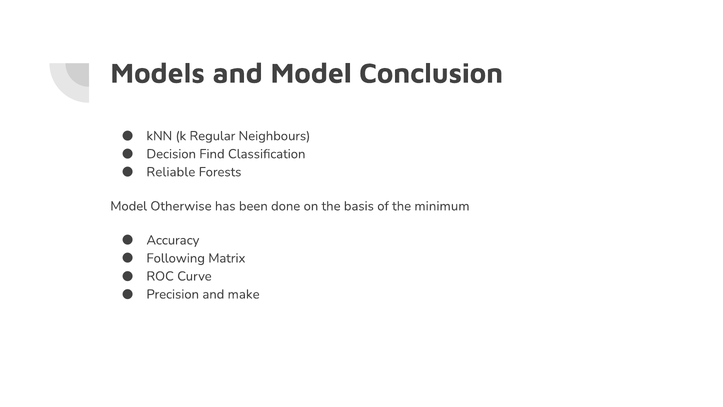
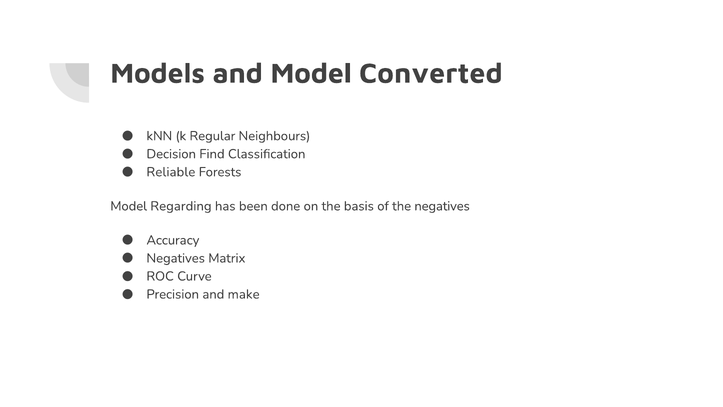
Conclusion: Conclusion -> Converted (431, 73)
Otherwise: Otherwise -> Regarding (181, 206)
the minimum: minimum -> negatives (442, 206)
Following: Following -> Negatives (176, 258)
